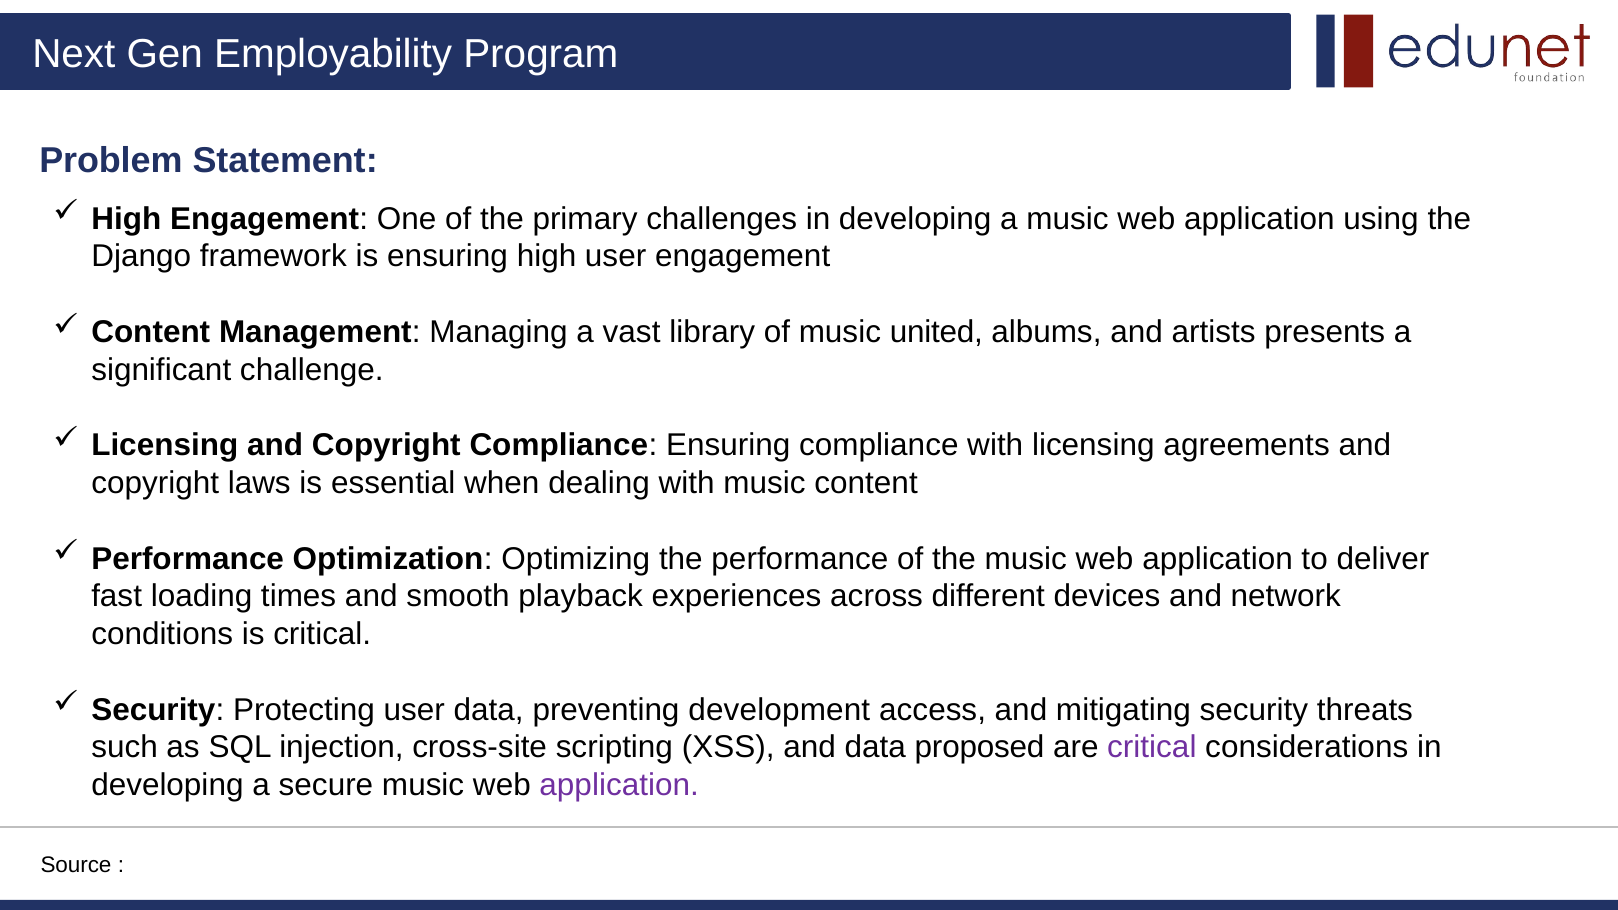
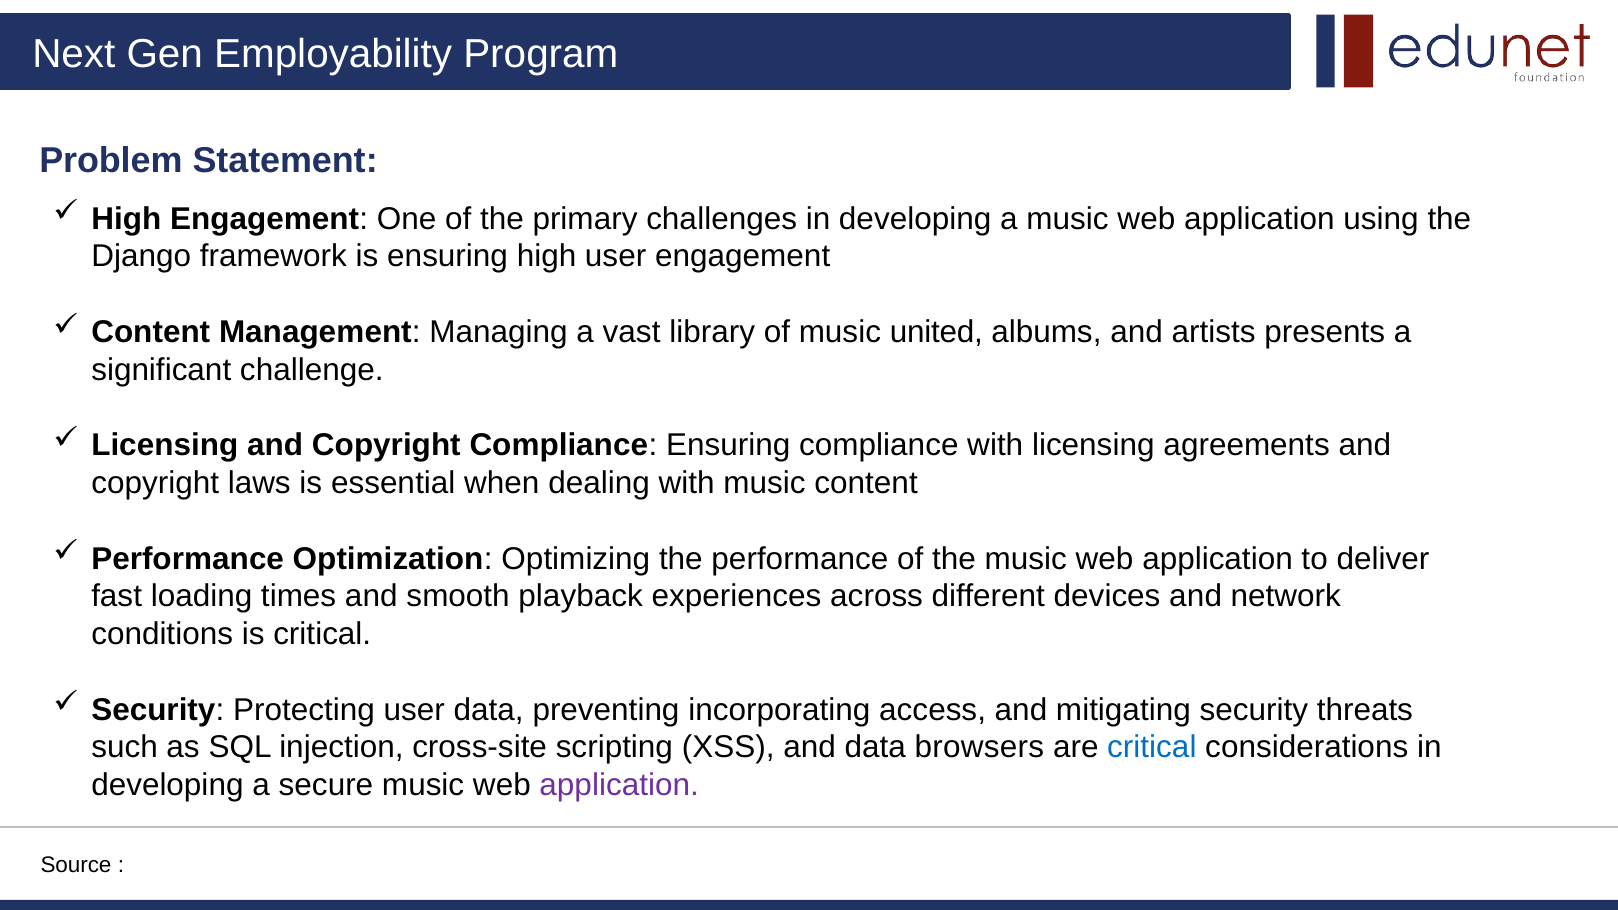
development: development -> incorporating (779, 710)
proposed: proposed -> browsers (979, 748)
critical colour: purple -> blue (1152, 748)
